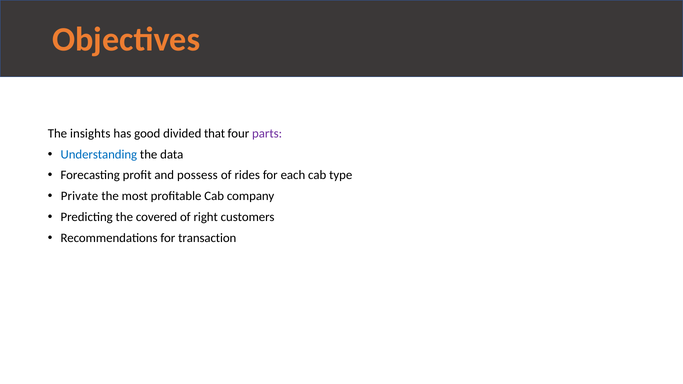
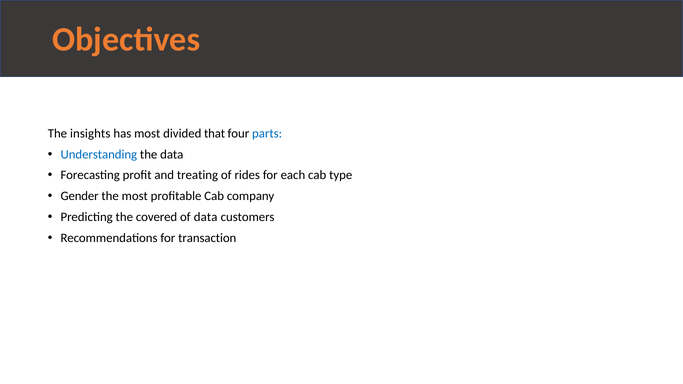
has good: good -> most (147, 133)
parts colour: purple -> blue (267, 133)
possess: possess -> treating (197, 175)
Private: Private -> Gender (80, 196)
of right: right -> data (206, 217)
